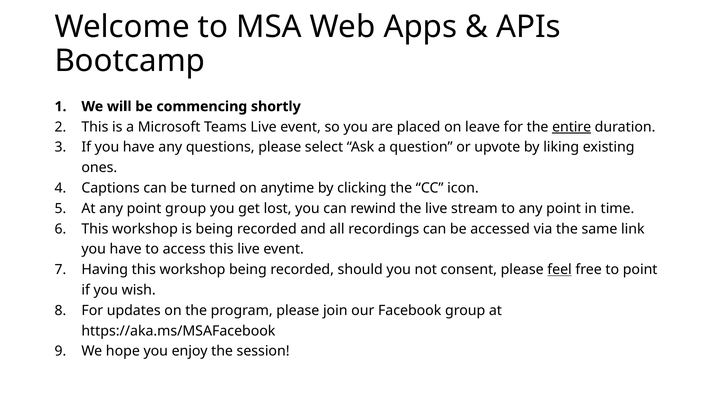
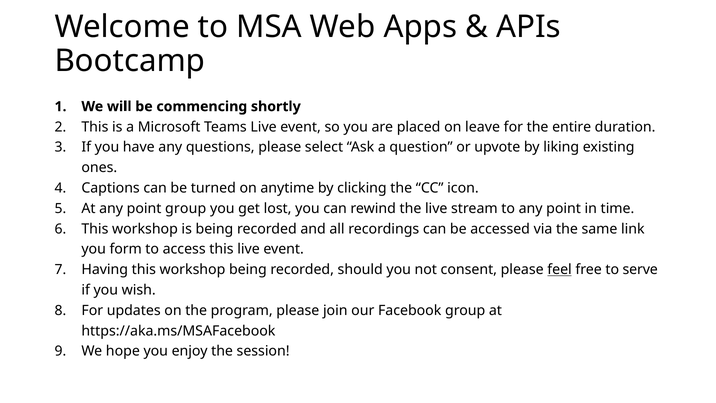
entire underline: present -> none (572, 127)
have: have -> form (126, 249)
to point: point -> serve (640, 269)
